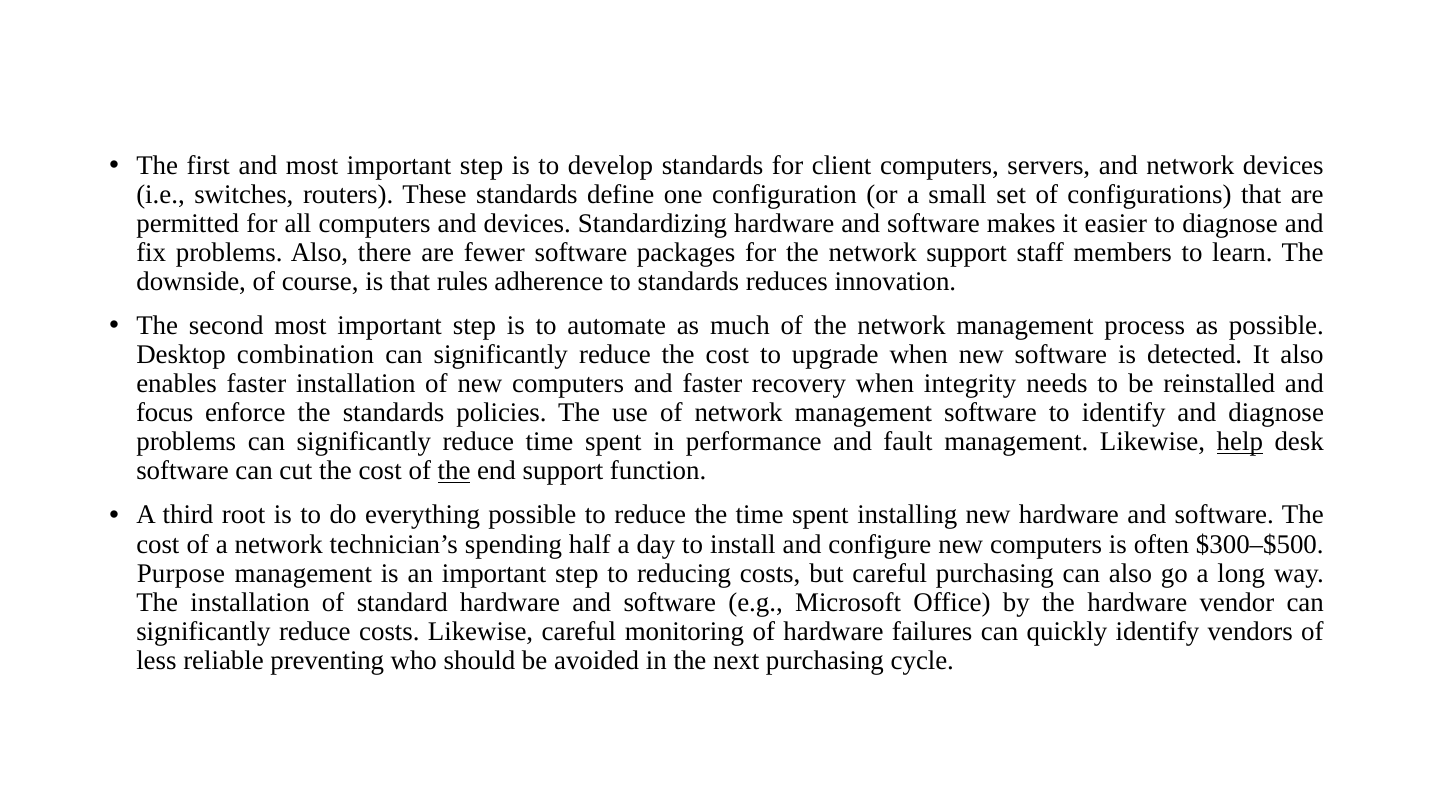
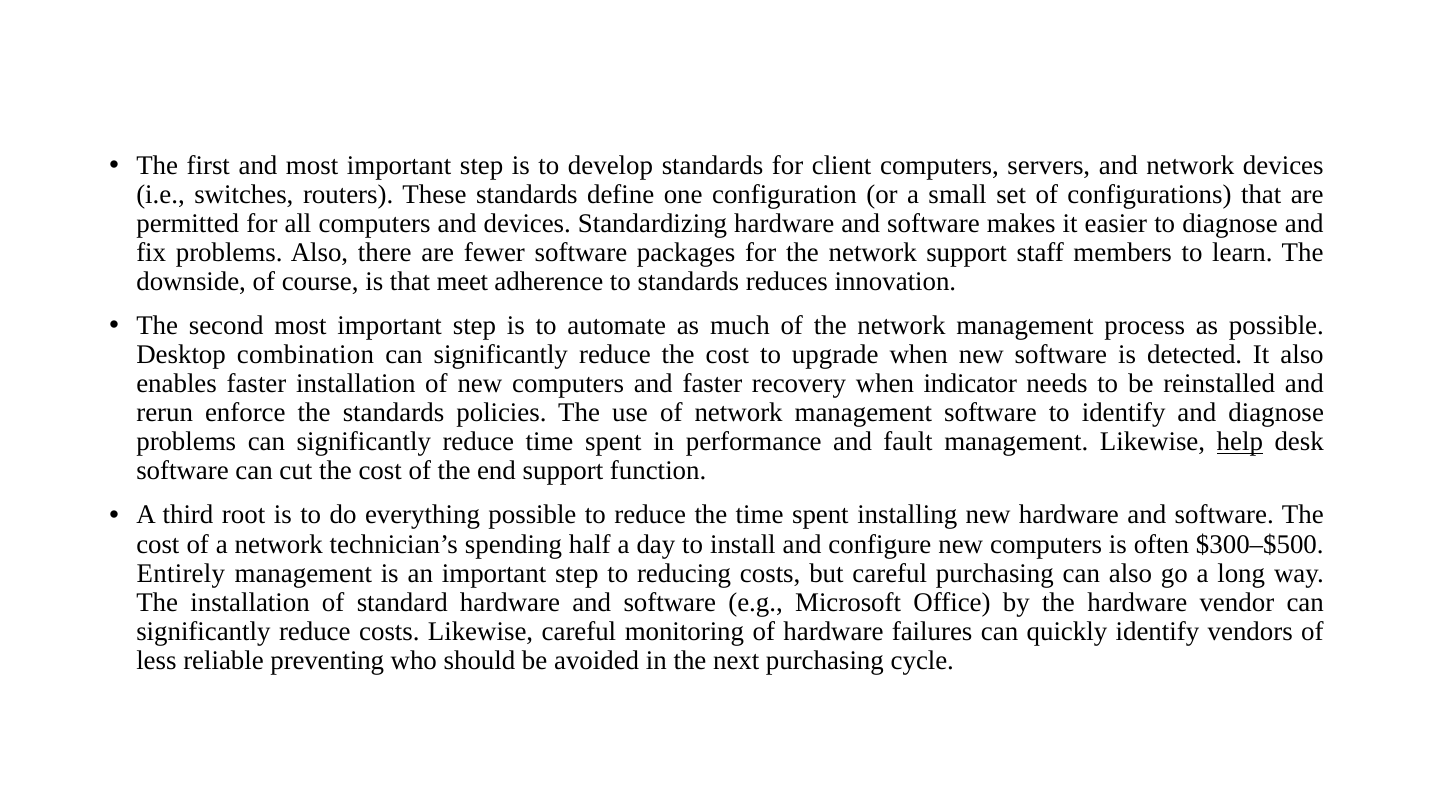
rules: rules -> meet (462, 282)
integrity: integrity -> indicator (970, 384)
focus: focus -> rerun (165, 413)
the underline: present -> none (454, 471)
Purpose: Purpose -> Entirely (181, 573)
